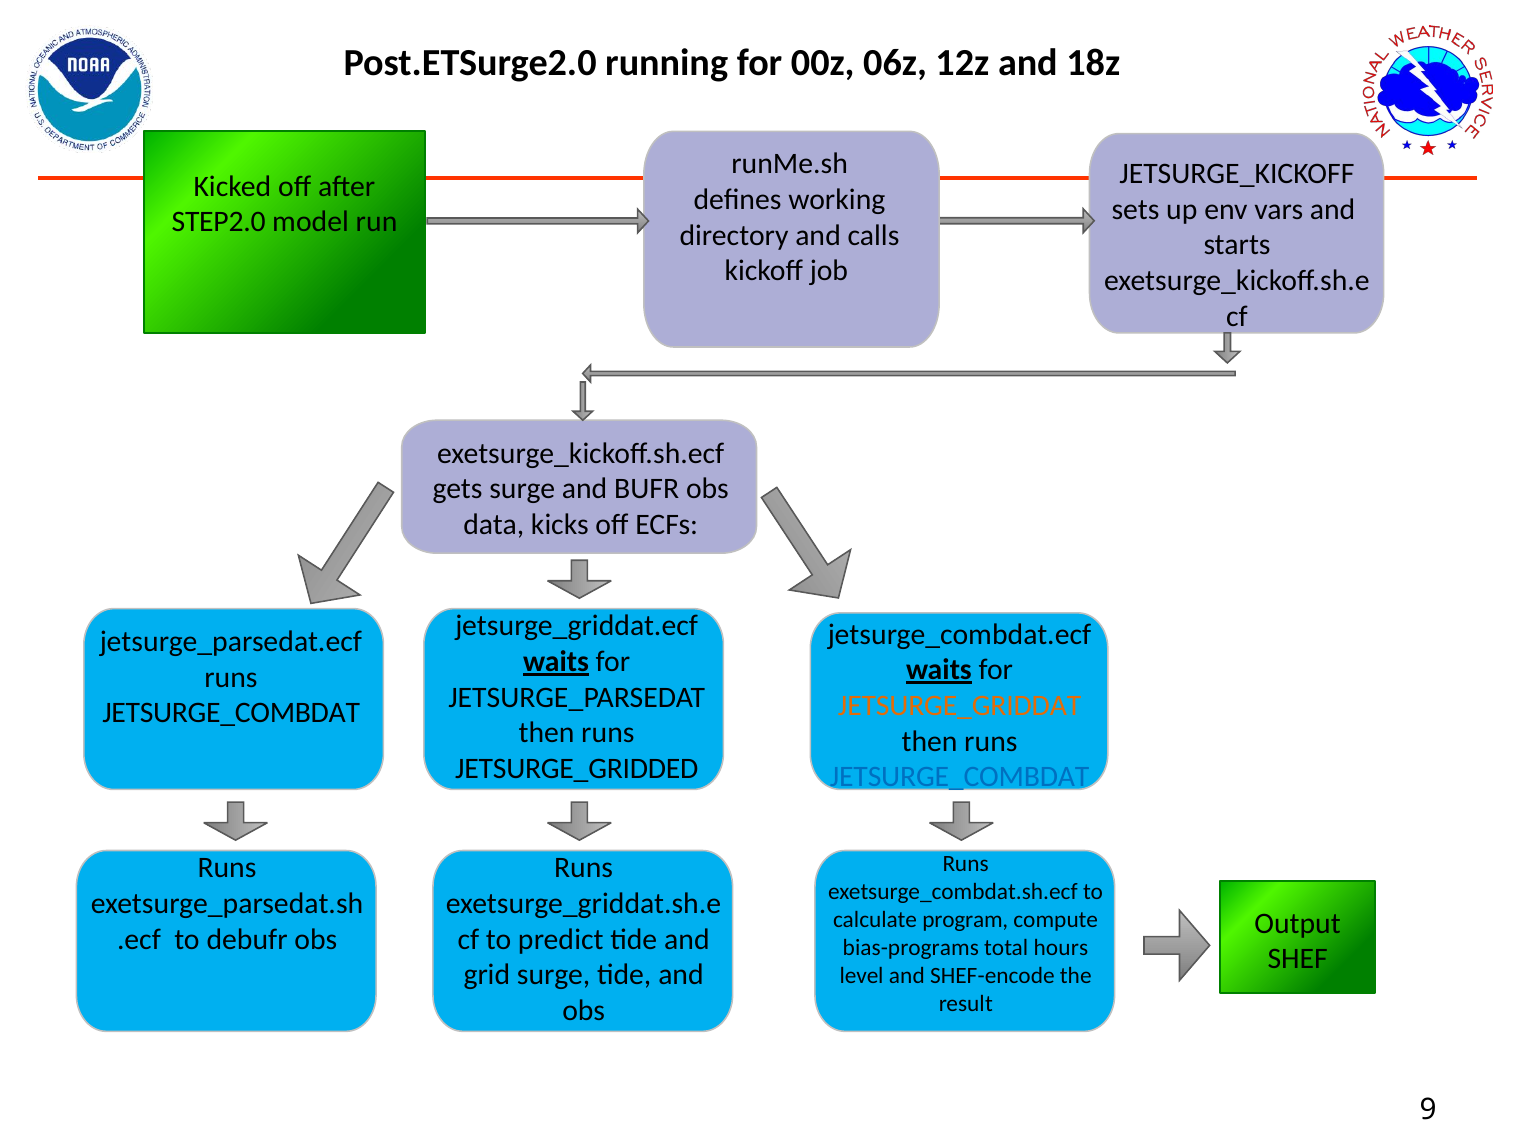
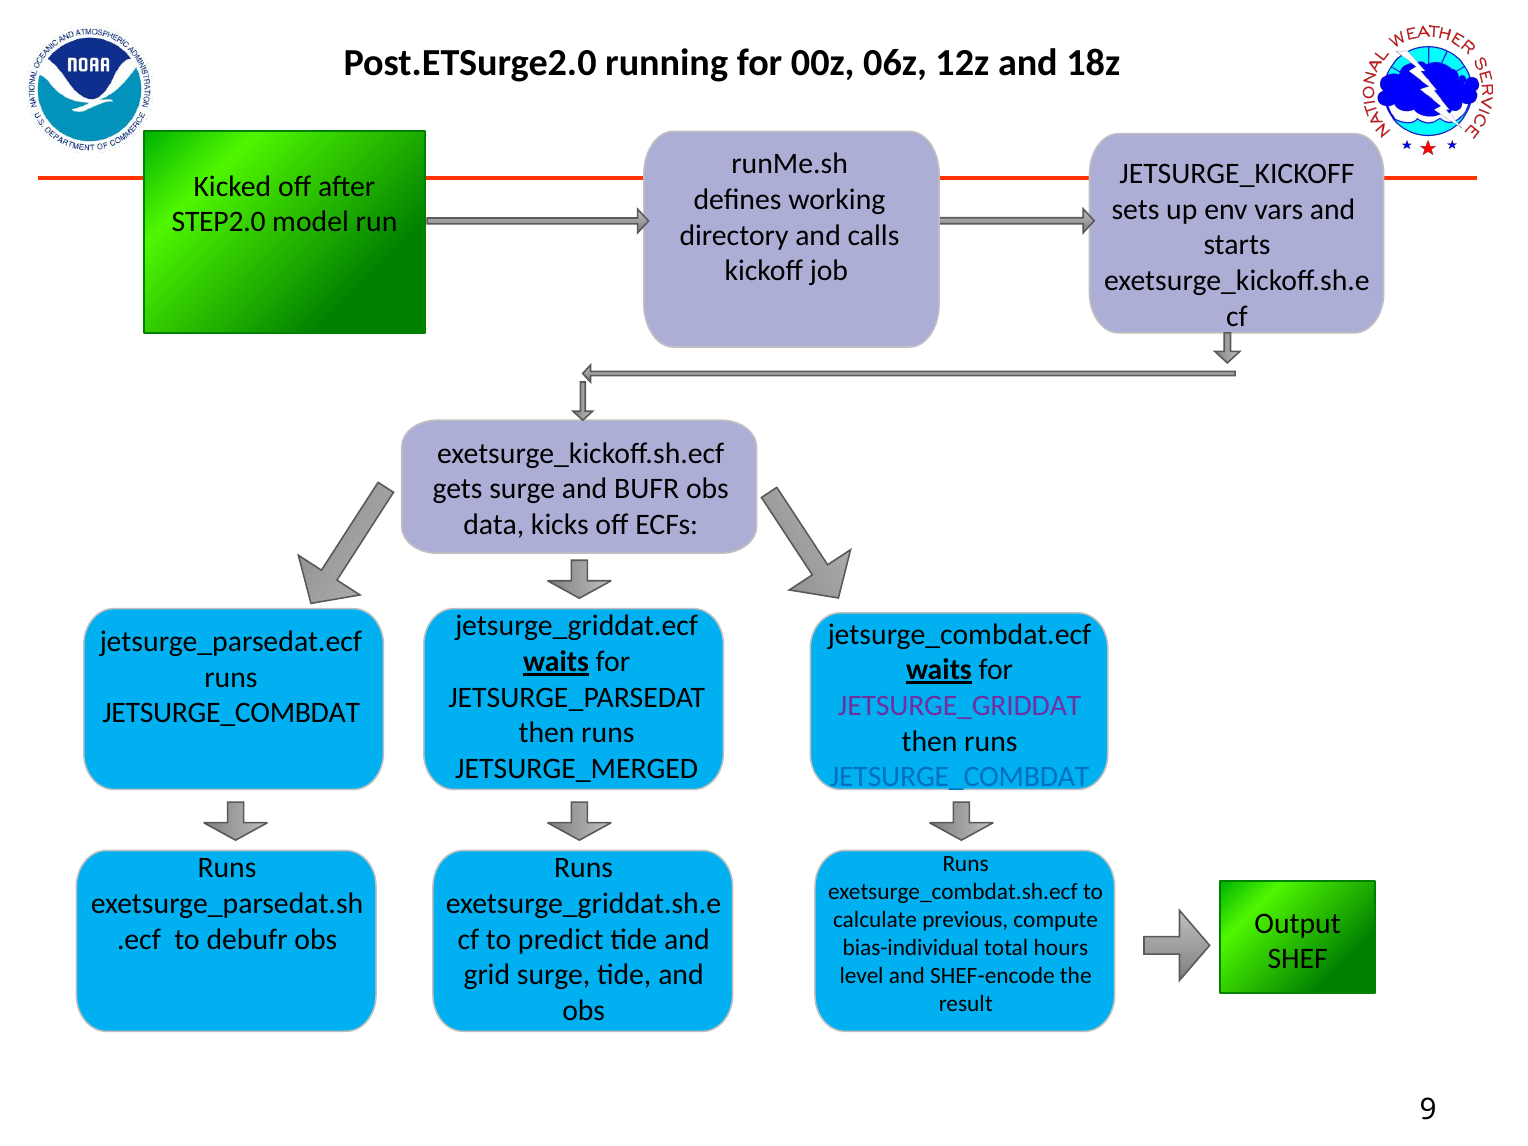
JETSURGE_GRIDDAT colour: orange -> purple (960, 706)
JETSURGE_GRIDDED: JETSURGE_GRIDDED -> JETSURGE_MERGED (577, 769)
program: program -> previous (965, 920)
bias-programs: bias-programs -> bias-individual (911, 948)
